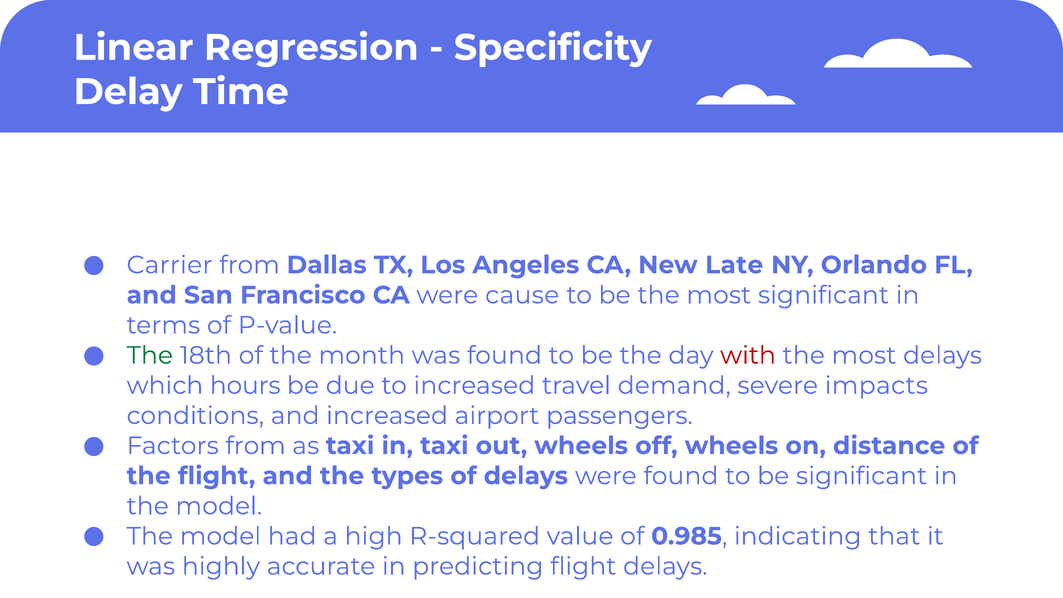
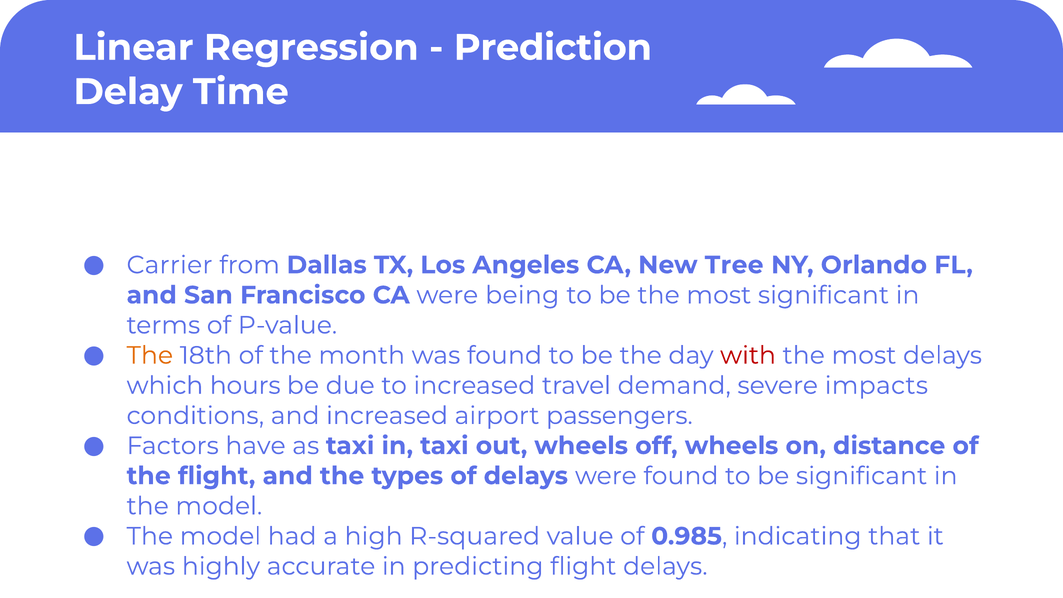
Specificity: Specificity -> Prediction (553, 48)
Late: Late -> Tree (734, 265)
cause: cause -> being (522, 295)
The colour: green -> orange (150, 355)
Factors from: from -> have (256, 446)
